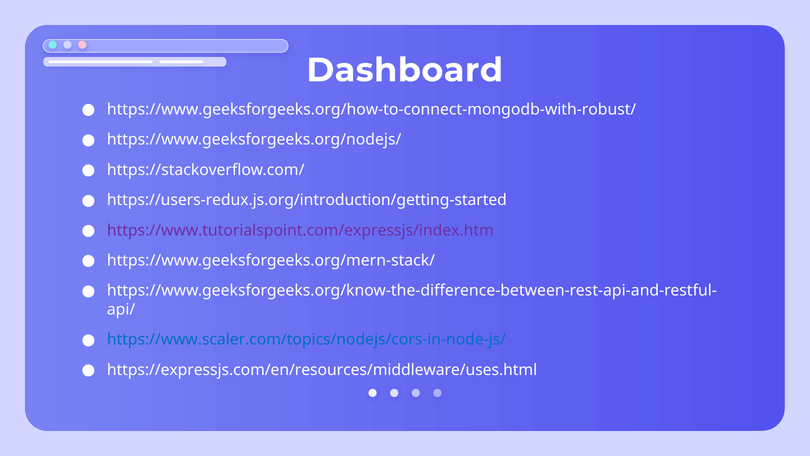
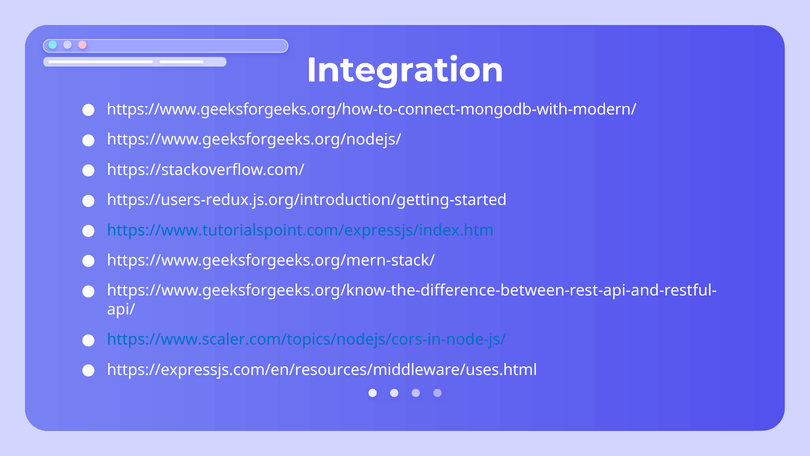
Dashboard: Dashboard -> Integration (405, 70)
https://www.geeksforgeeks.org/how-to-connect-mongodb-with-robust/: https://www.geeksforgeeks.org/how-to-connect-mongodb-with-robust/ -> https://www.geeksforgeeks.org/how-to-connect-mongodb-with-modern/ (372, 109)
https://www.tutorialspoint.com/expressjs/index.htm colour: purple -> blue (300, 230)
